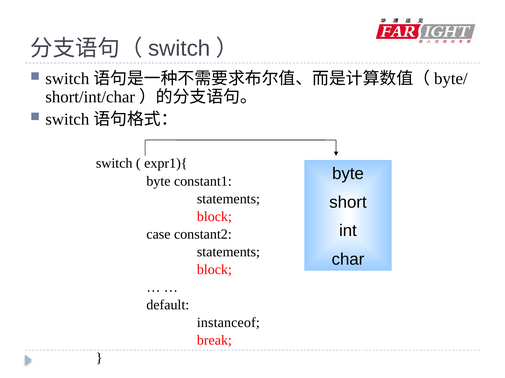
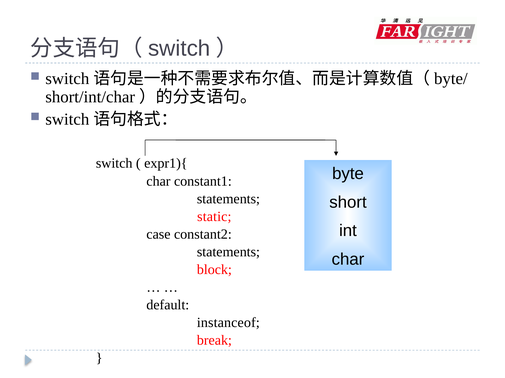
byte: byte -> char (158, 182)
block: block -> static (214, 217)
